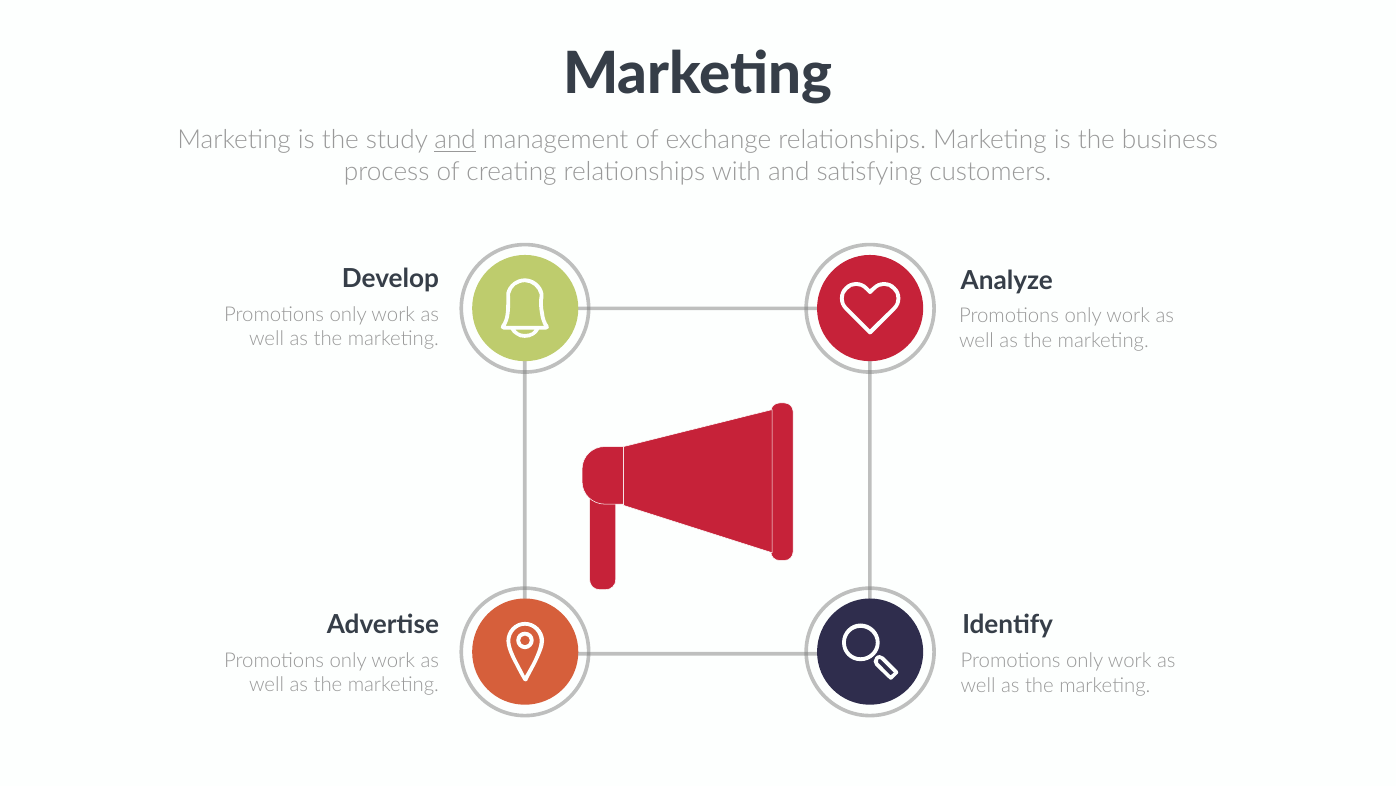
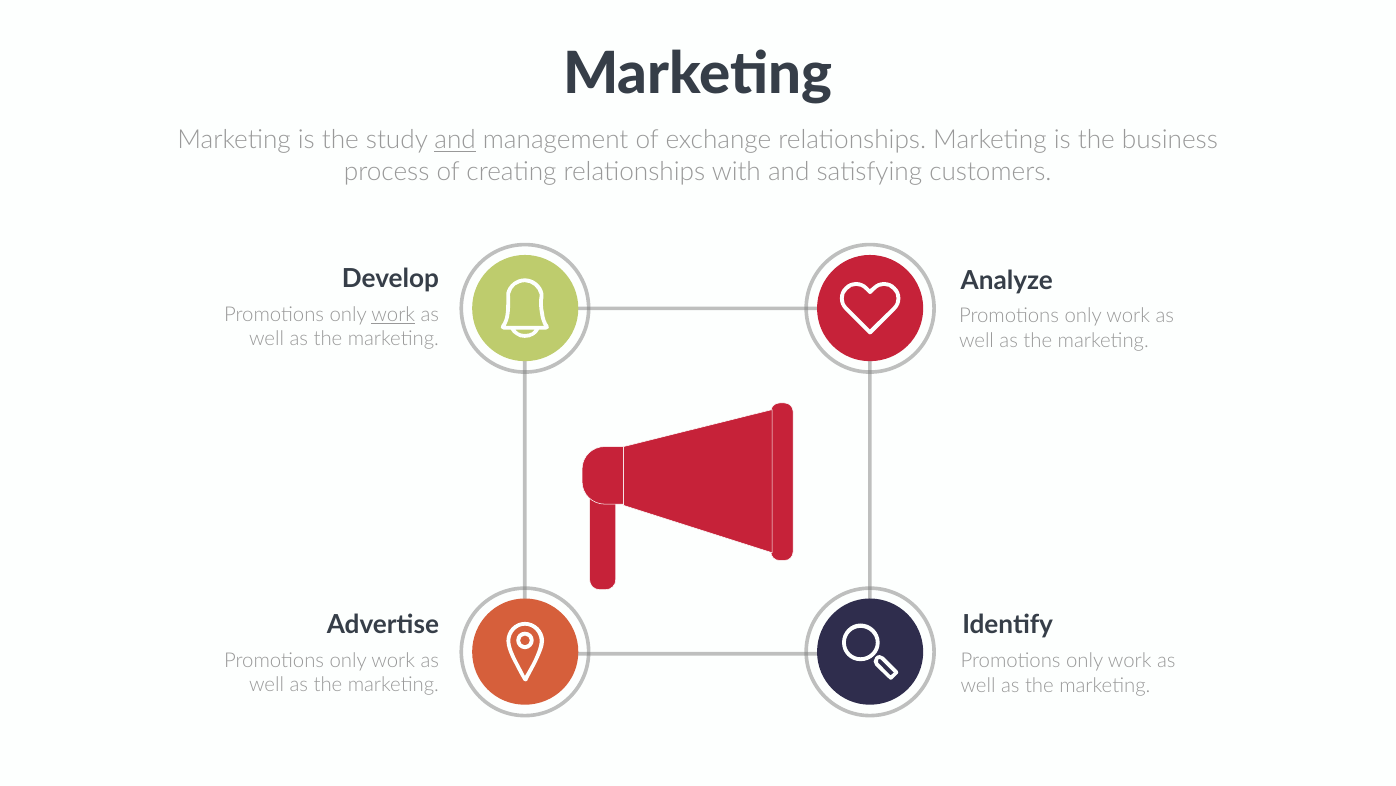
work underline: none -> present (393, 314)
